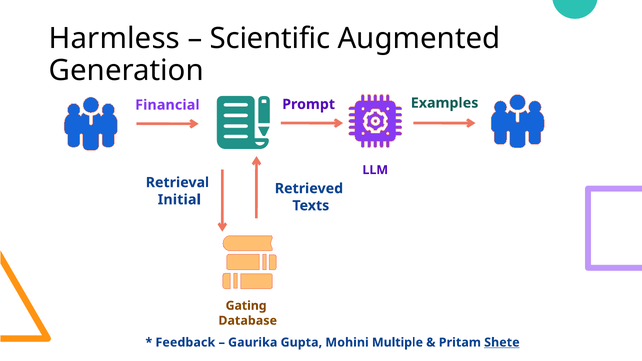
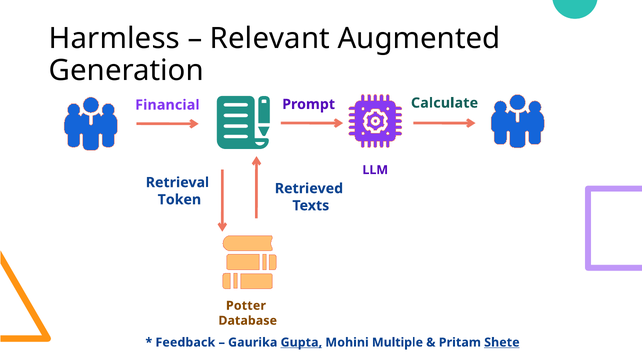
Scientific: Scientific -> Relevant (270, 39)
Examples: Examples -> Calculate (445, 103)
Initial: Initial -> Token (179, 200)
Gating: Gating -> Potter (246, 306)
Gupta underline: none -> present (301, 343)
